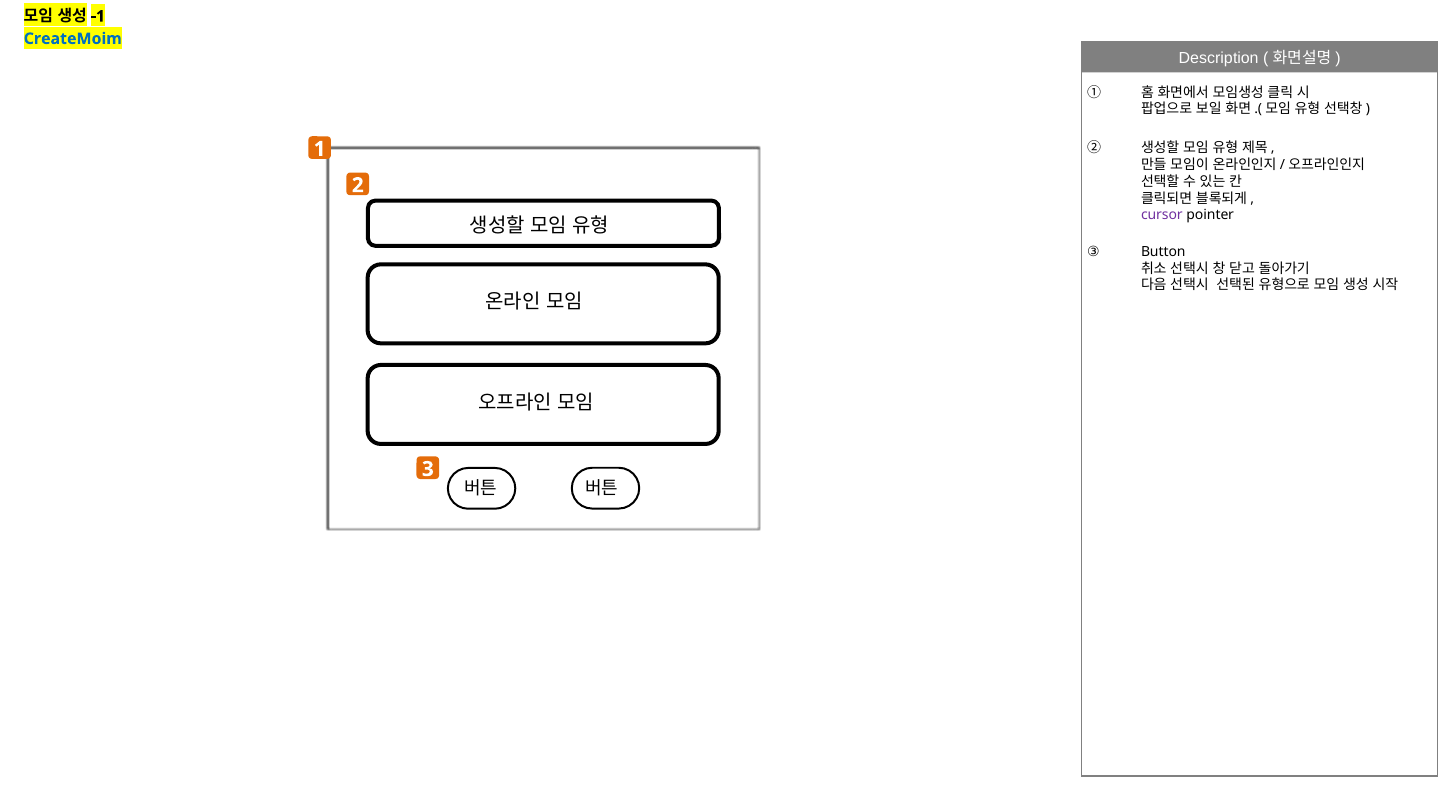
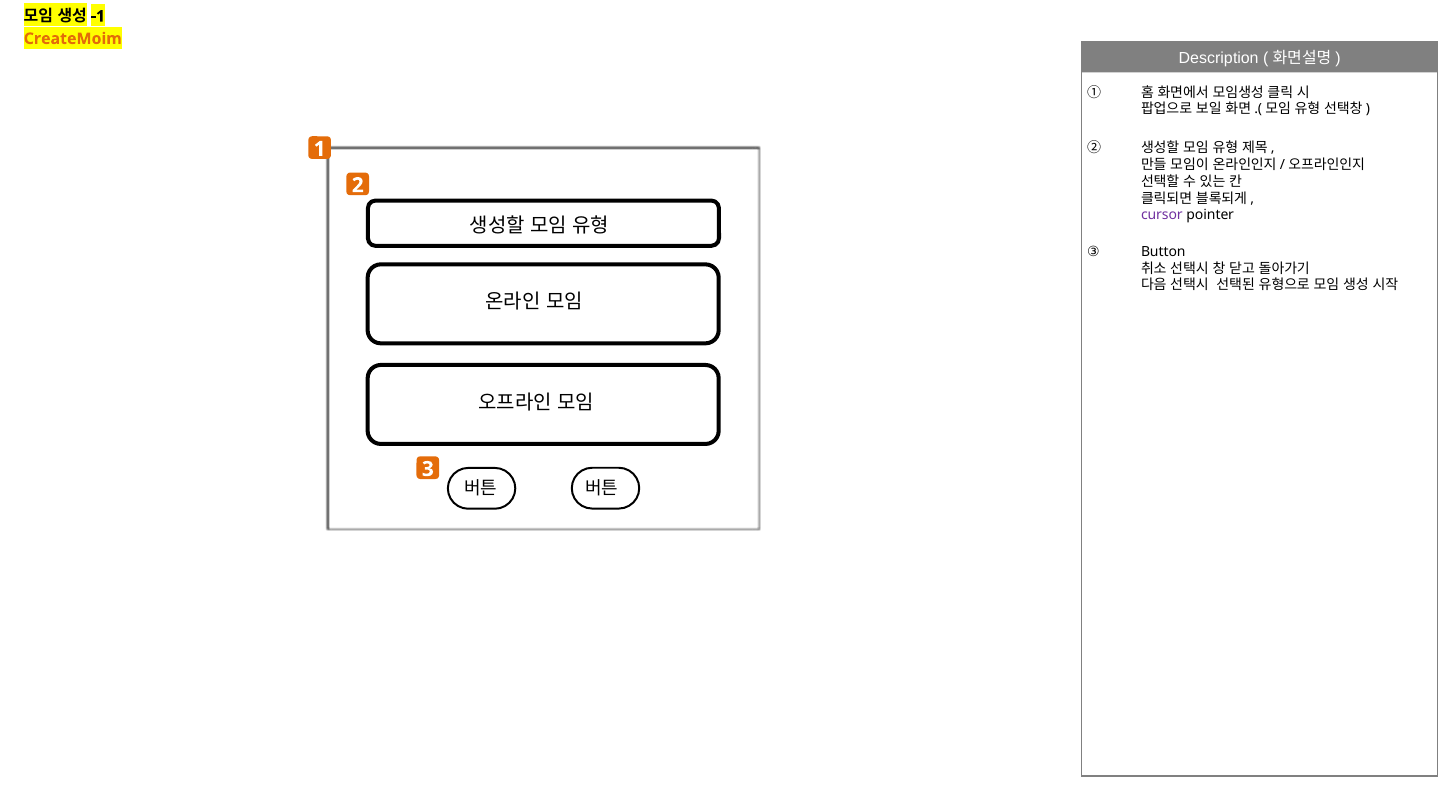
CreateMoim colour: blue -> orange (73, 39)
